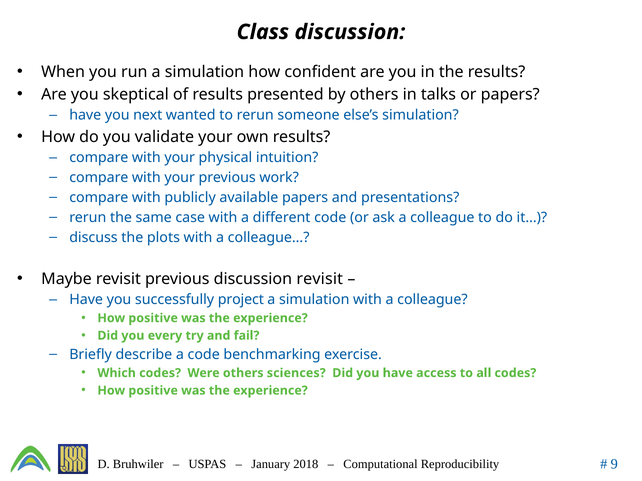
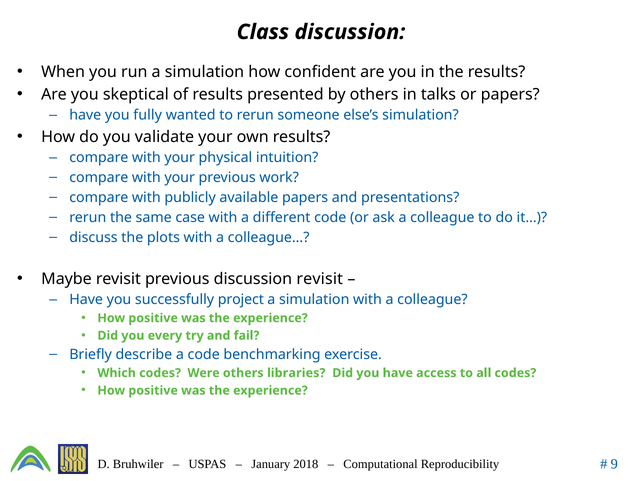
next: next -> fully (148, 115)
sciences: sciences -> libraries (296, 373)
